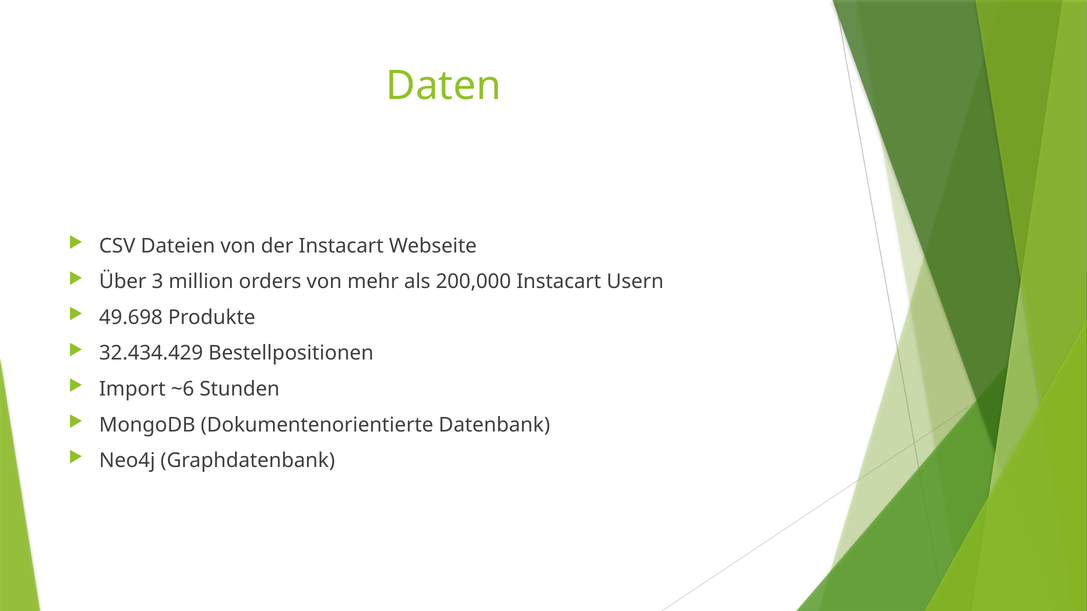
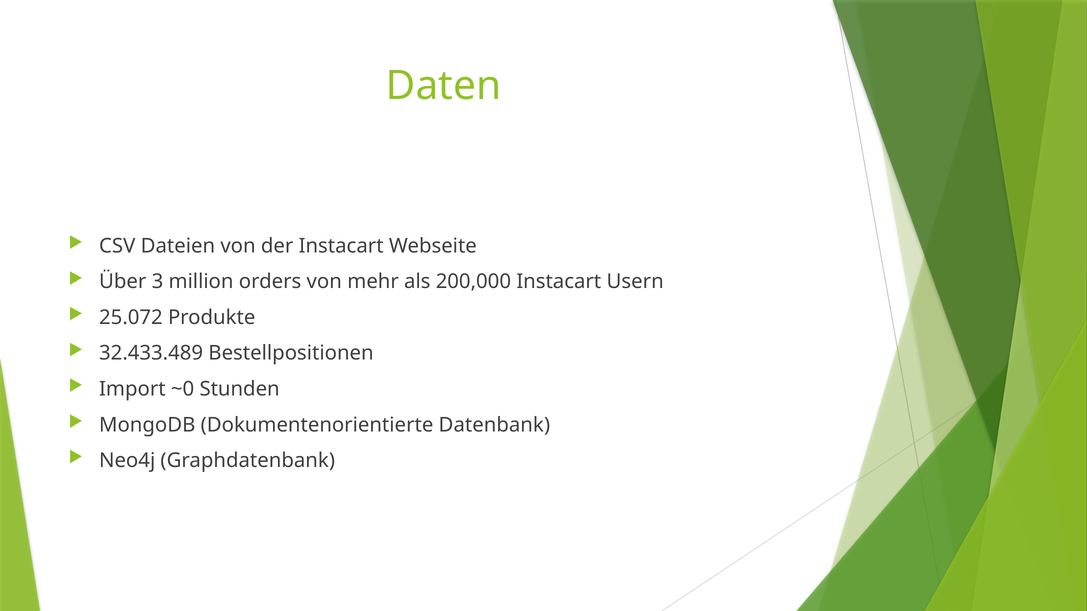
49.698: 49.698 -> 25.072 (131, 318)
32.434.429: 32.434.429 -> 32.433.489 (151, 354)
~6: ~6 -> ~0 (183, 389)
